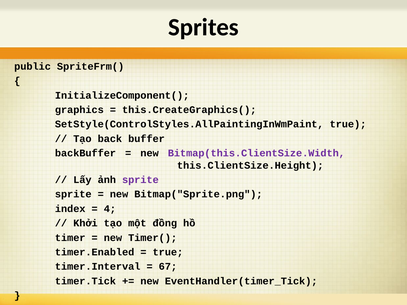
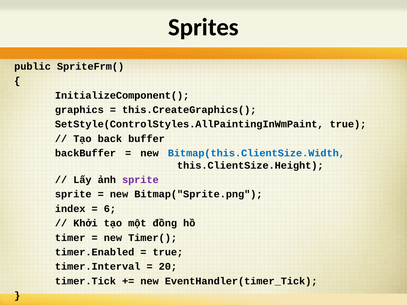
Bitmap(this.ClientSize.Width colour: purple -> blue (256, 153)
4: 4 -> 6 (110, 209)
67: 67 -> 20 (168, 267)
